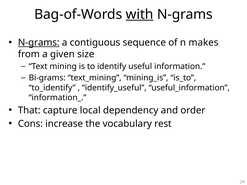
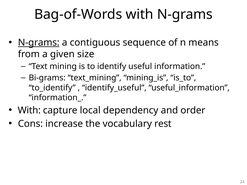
with underline: present -> none (140, 14)
makes: makes -> means (204, 43)
That: That -> With (29, 110)
